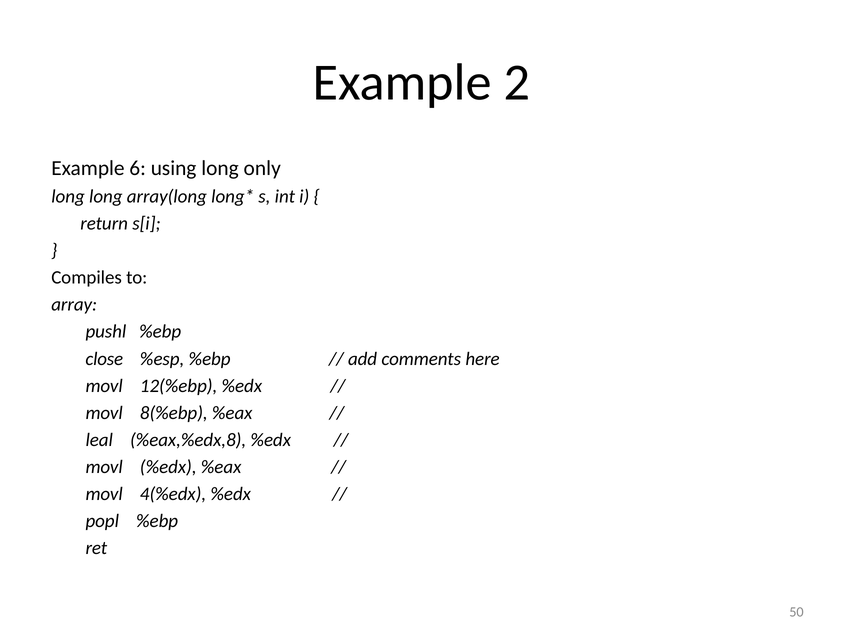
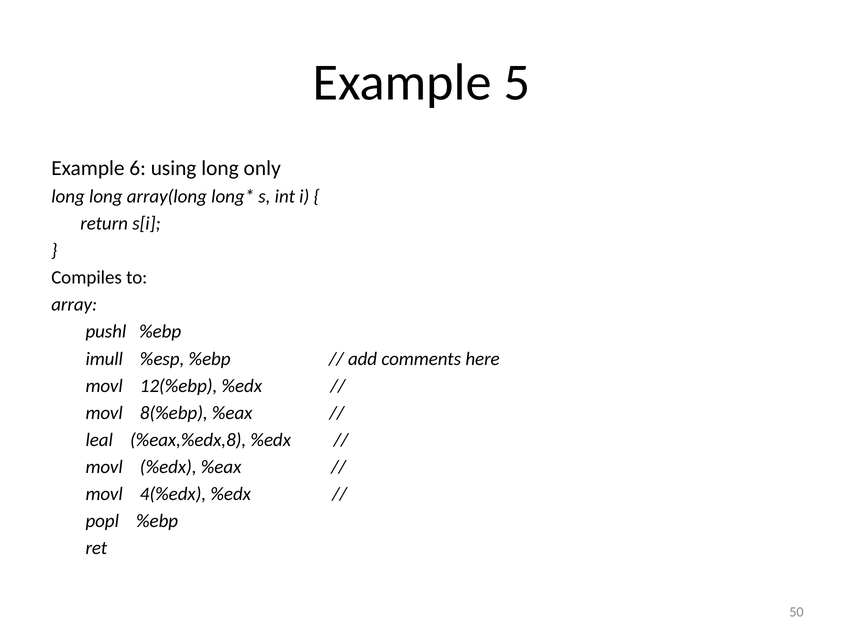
2: 2 -> 5 (517, 83)
close: close -> imull (104, 359)
